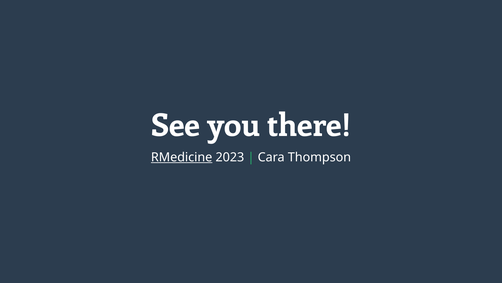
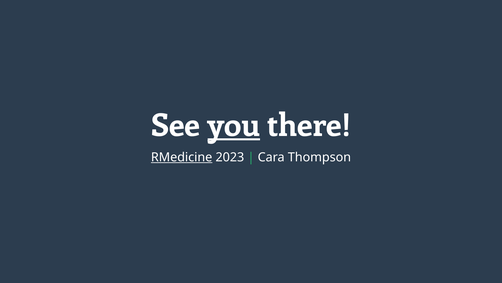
you underline: none -> present (234, 125)
